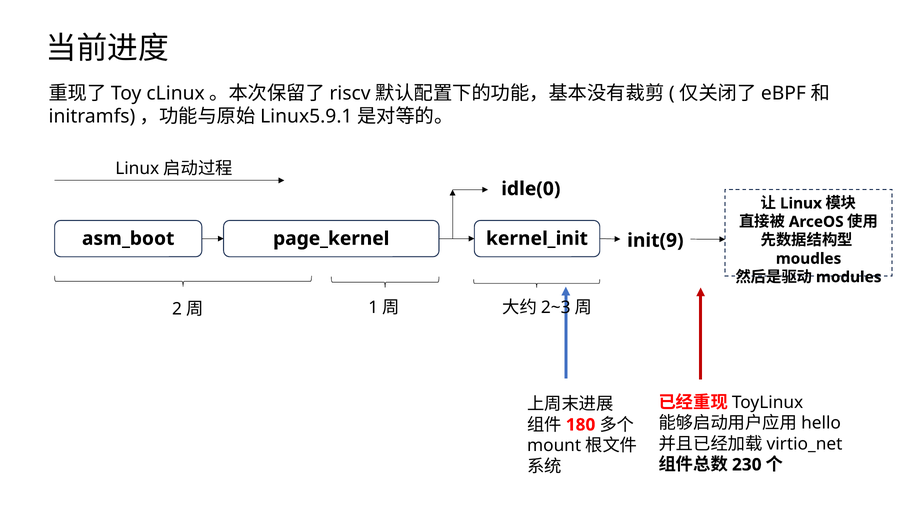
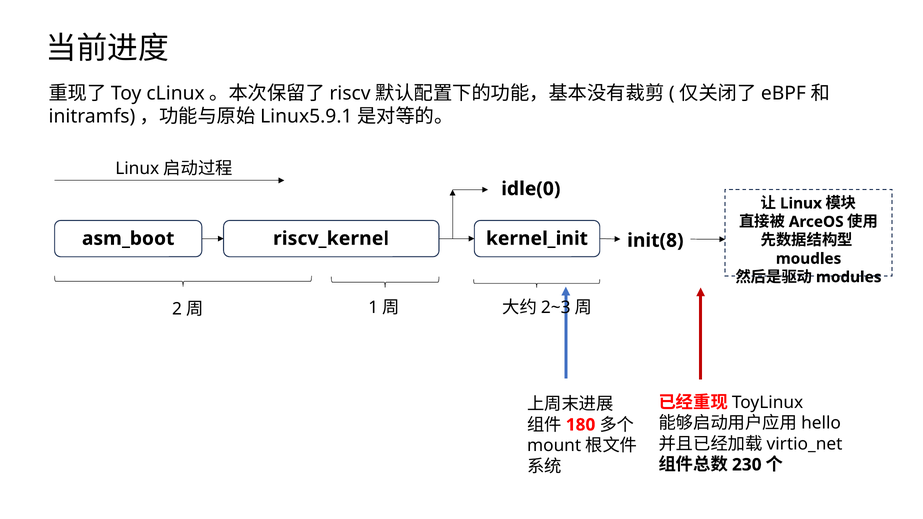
page_kernel: page_kernel -> riscv_kernel (331, 239)
init(9: init(9 -> init(8 (655, 241)
